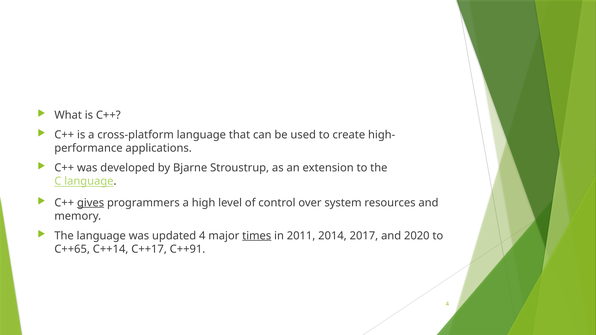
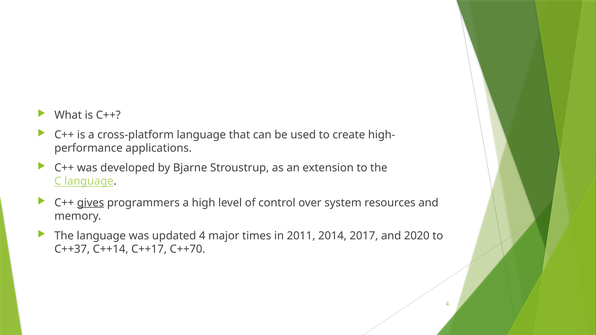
times underline: present -> none (257, 236)
C++65: C++65 -> C++37 (72, 249)
C++91: C++91 -> C++70 (188, 249)
